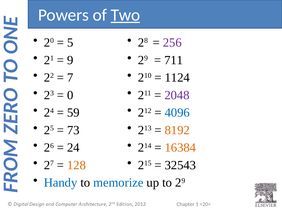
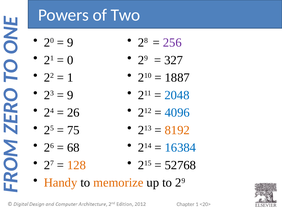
Two underline: present -> none (125, 15)
5: 5 -> 9 (70, 43)
9: 9 -> 0 (70, 60)
711: 711 -> 327 (174, 60)
7: 7 -> 1 (70, 78)
1124: 1124 -> 1887 (177, 78)
0: 0 -> 9 (70, 95)
2048 colour: purple -> blue (177, 95)
59: 59 -> 26 (73, 113)
73: 73 -> 75 (73, 130)
24: 24 -> 68 (73, 148)
16384 colour: orange -> blue (180, 148)
32543: 32543 -> 52768 (180, 166)
Handy colour: blue -> orange (61, 183)
memorize colour: blue -> orange (118, 183)
